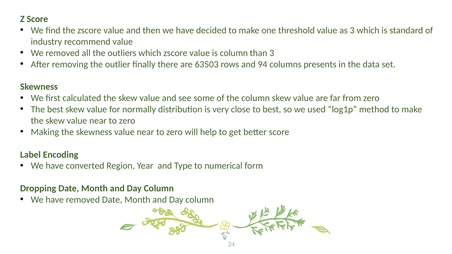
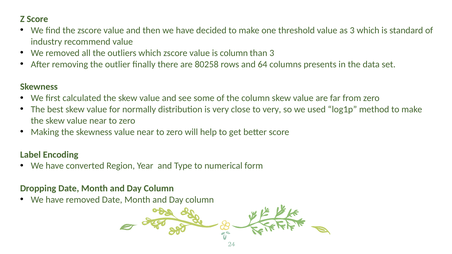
63503: 63503 -> 80258 (207, 64)
94: 94 -> 64 (263, 64)
to best: best -> very (272, 110)
